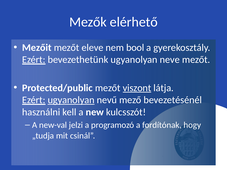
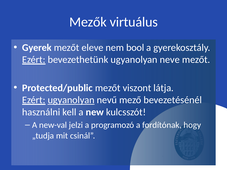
elérhető: elérhető -> virtuálus (134, 22)
Mezőit: Mezőit -> Gyerek (37, 48)
viszont underline: present -> none (137, 88)
